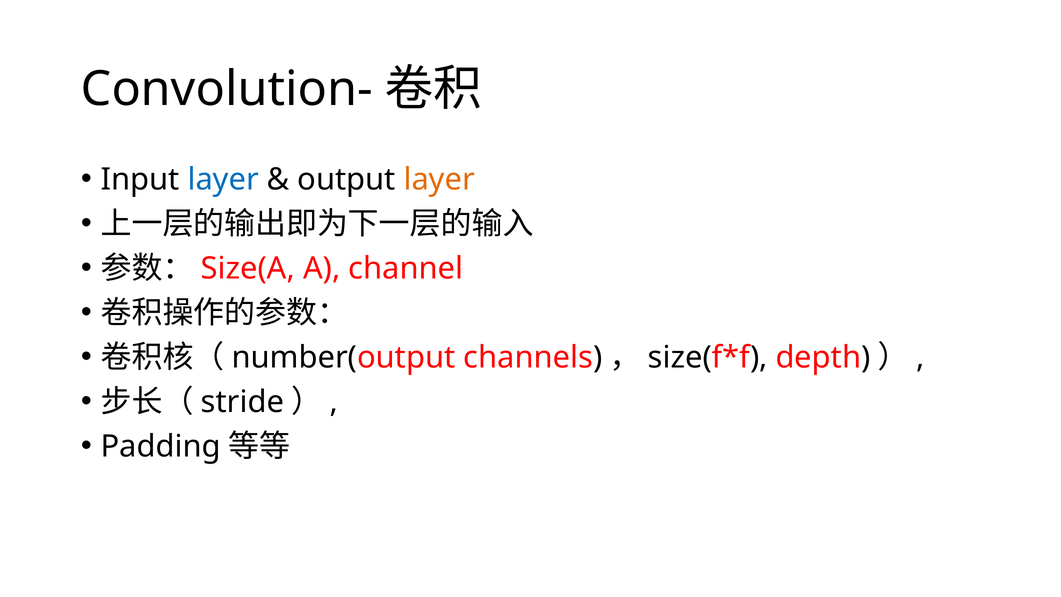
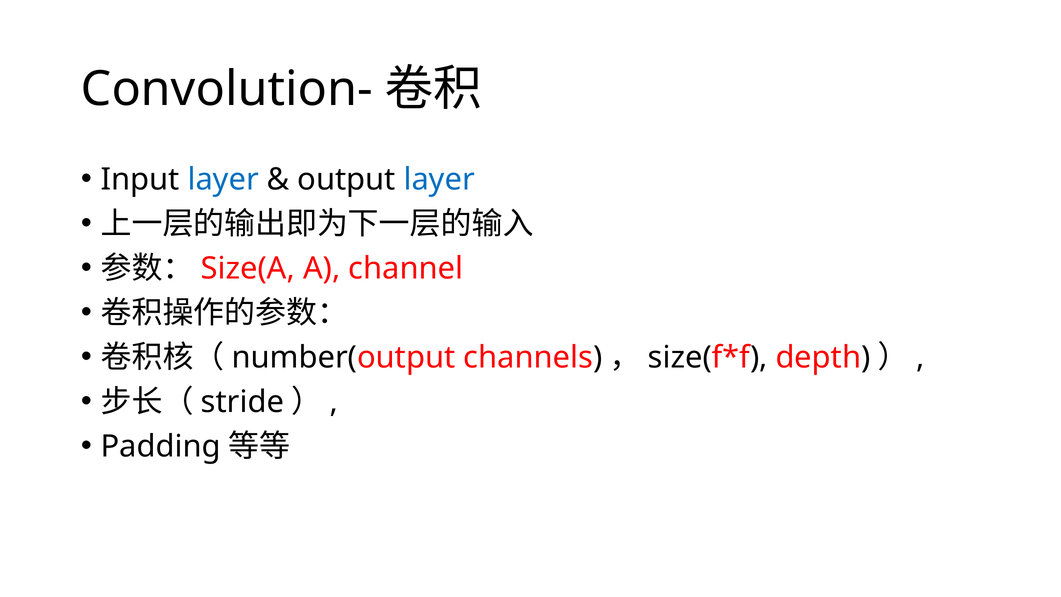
layer colour: orange -> blue (439, 179)
